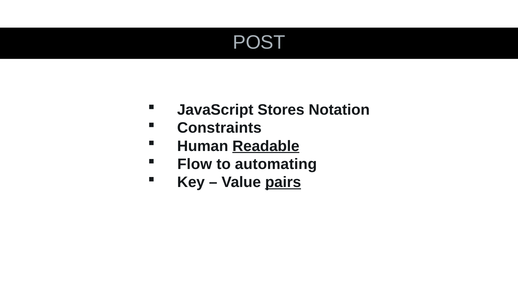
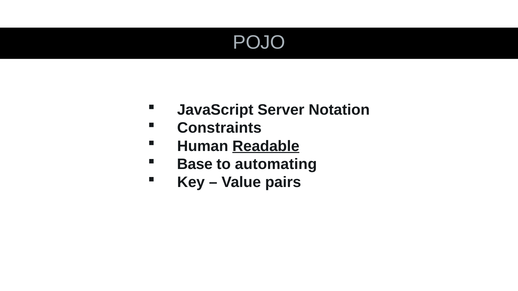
POST: POST -> POJO (259, 43)
Stores: Stores -> Server (281, 110)
Flow: Flow -> Base (195, 164)
pairs underline: present -> none (283, 183)
